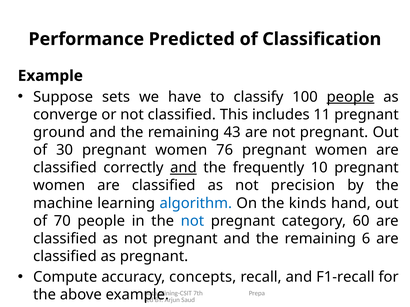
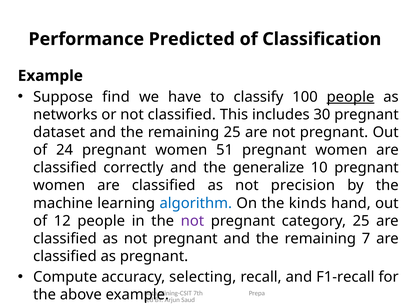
sets: sets -> find (116, 97)
converge: converge -> networks (65, 115)
11: 11 -> 30 (322, 115)
ground: ground -> dataset (59, 132)
remaining 43: 43 -> 25 (232, 132)
30: 30 -> 24 (65, 150)
76: 76 -> 51 (225, 150)
and underline: present -> none (183, 168)
frequently: frequently -> generalize (269, 168)
70: 70 -> 12 (62, 221)
not colour: blue -> purple (192, 221)
category 60: 60 -> 25 (361, 221)
6: 6 -> 7 (366, 239)
concepts: concepts -> selecting (203, 277)
